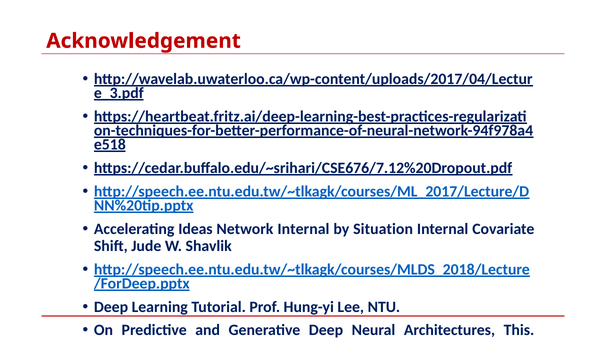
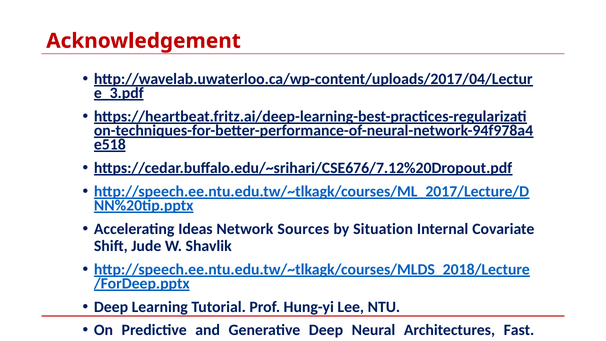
Network Internal: Internal -> Sources (303, 229)
This: This -> Fast (519, 330)
